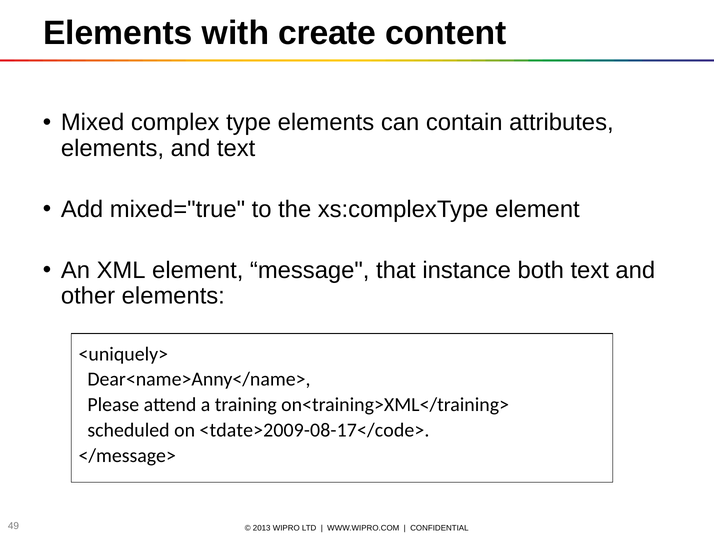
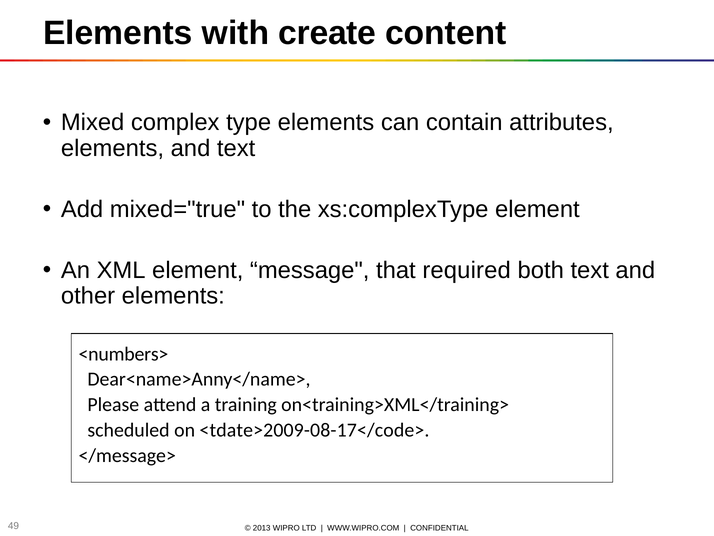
instance: instance -> required (467, 270)
<uniquely>: <uniquely> -> <numbers> (123, 354)
